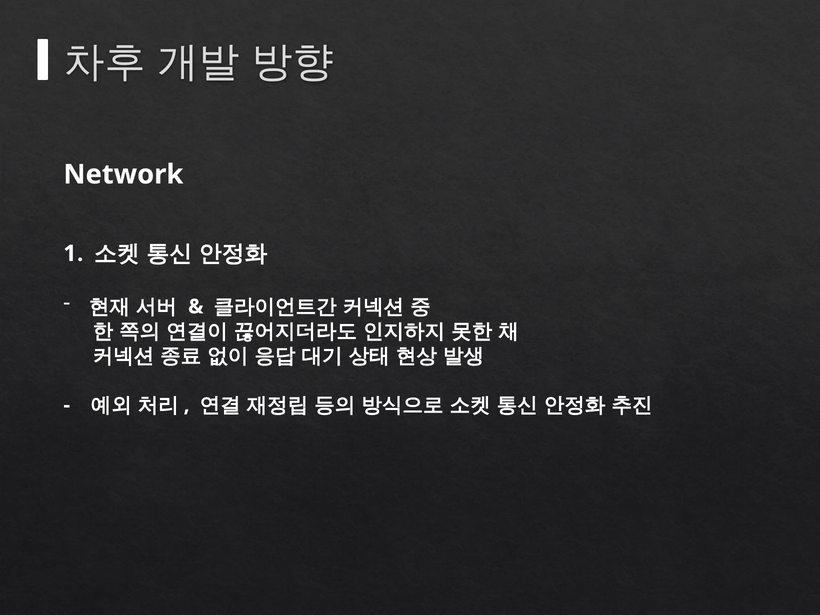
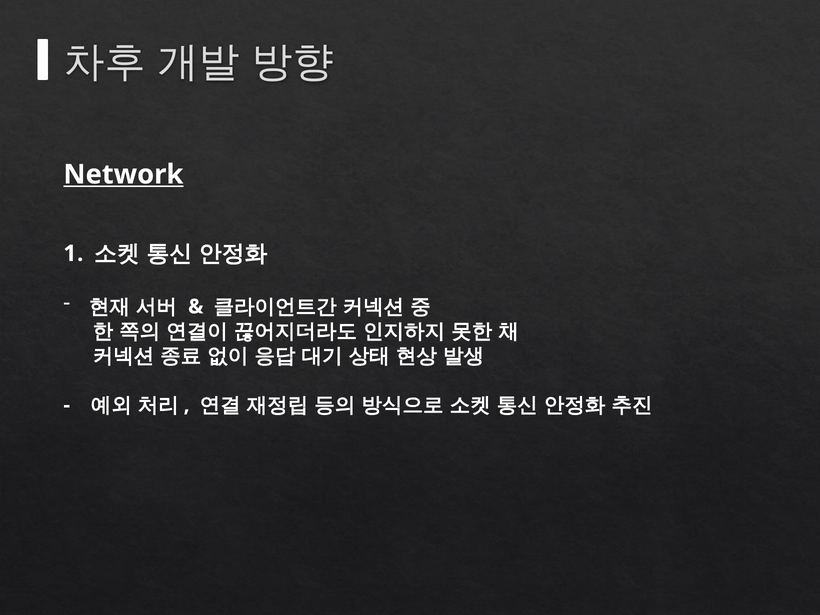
Network underline: none -> present (123, 174)
